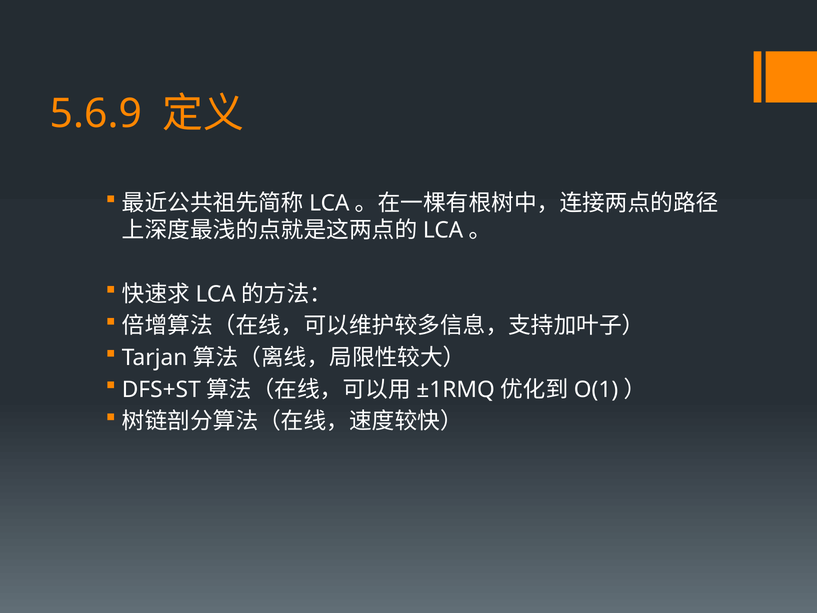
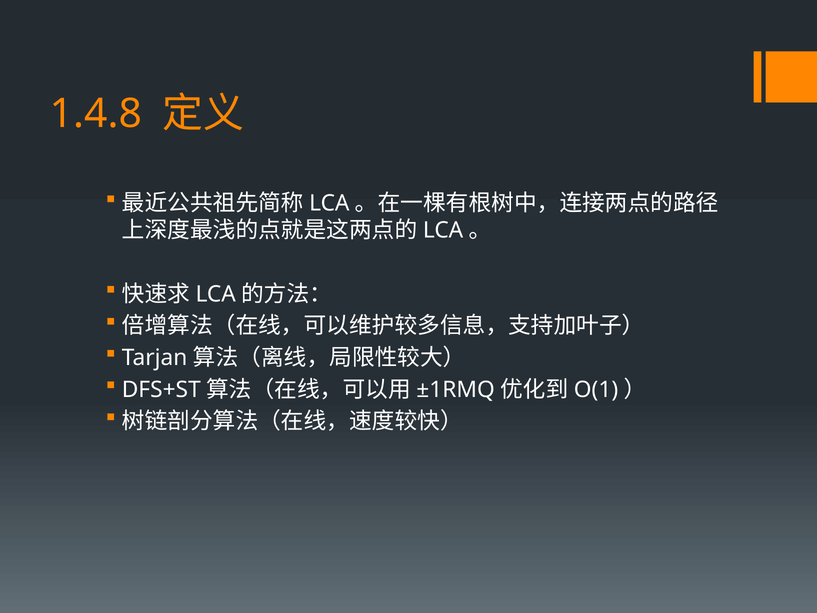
5.6.9: 5.6.9 -> 1.4.8 (96, 114)
